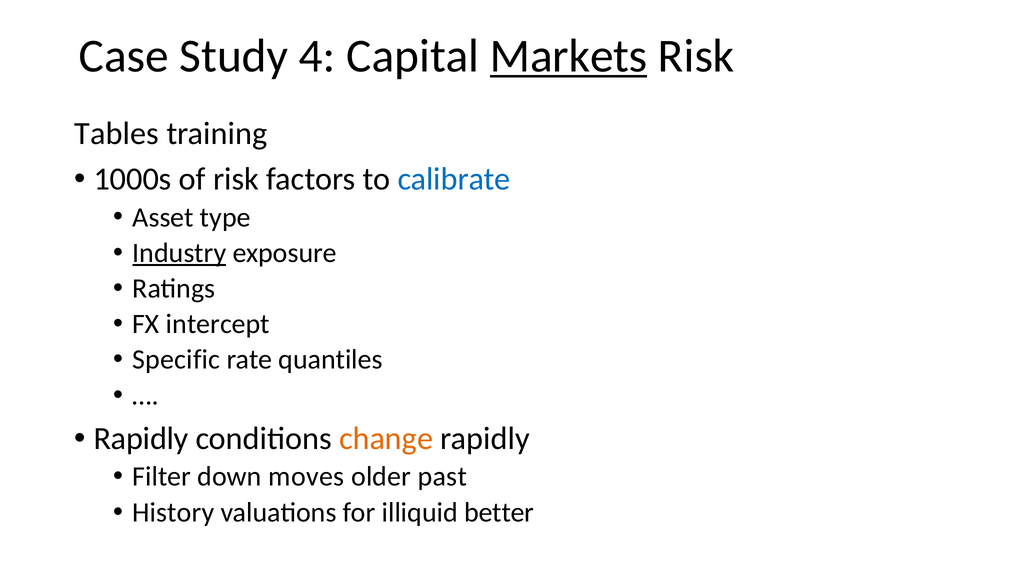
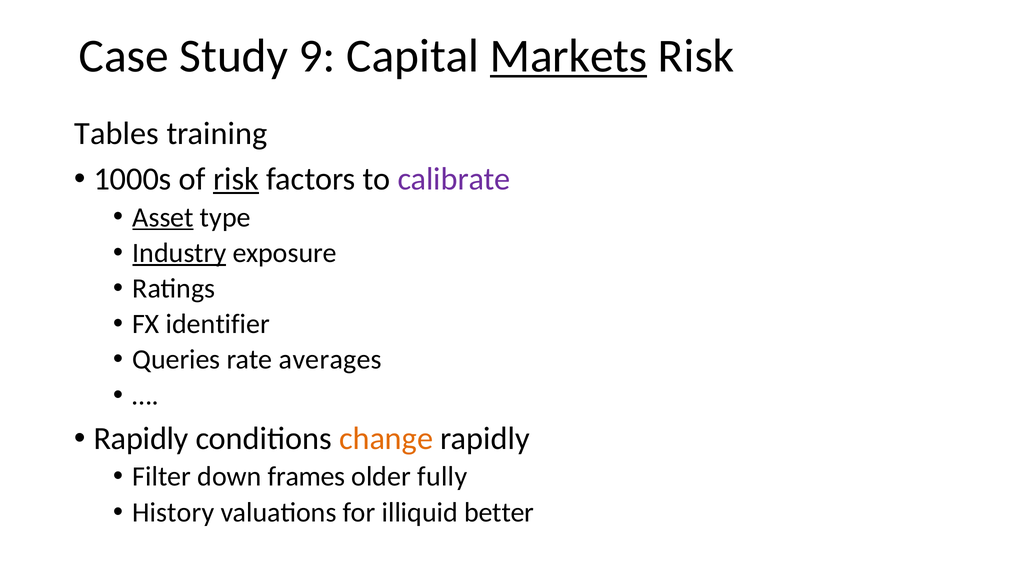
4: 4 -> 9 (317, 56)
risk underline: none -> present (236, 179)
calibrate colour: blue -> purple (454, 179)
Asset underline: none -> present (163, 217)
intercept: intercept -> identifier (218, 324)
Specific: Specific -> Queries (176, 360)
quantiles: quantiles -> averages (330, 360)
moves: moves -> frames (307, 476)
past: past -> fully (442, 476)
